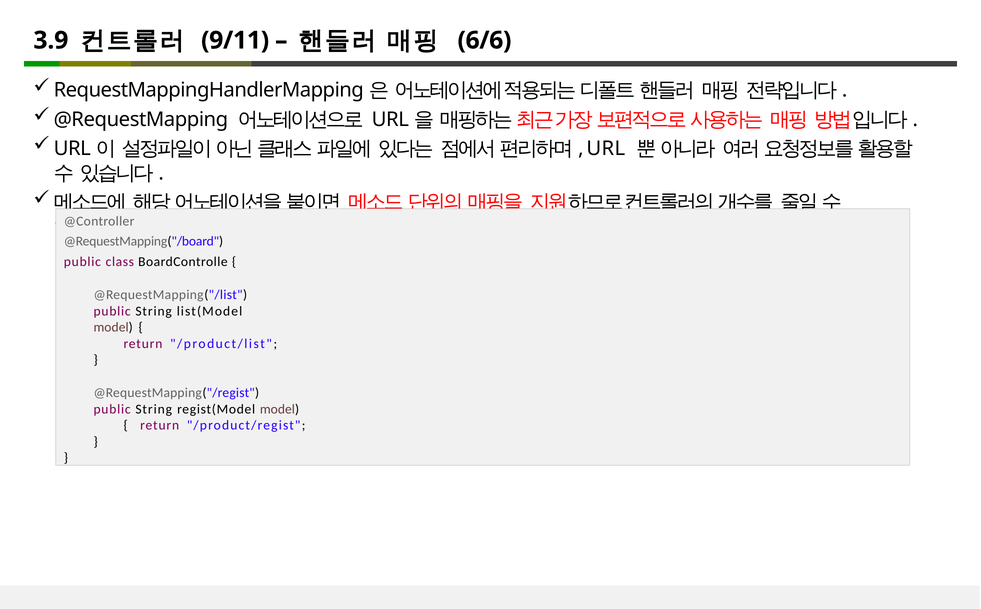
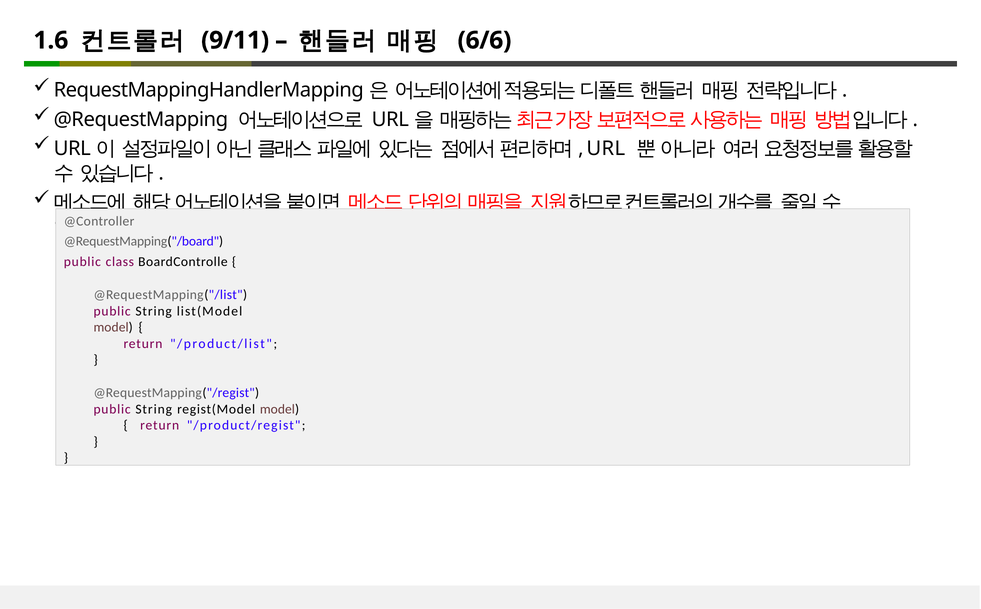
3.9: 3.9 -> 1.6 (51, 40)
